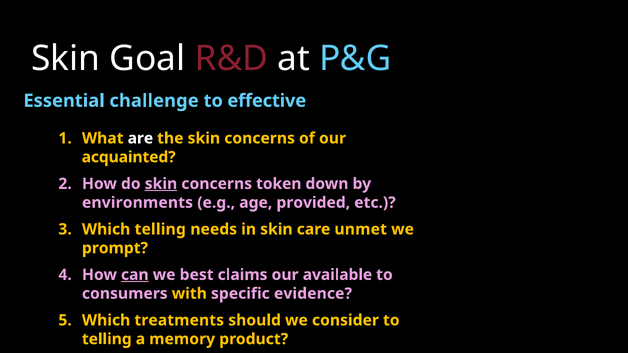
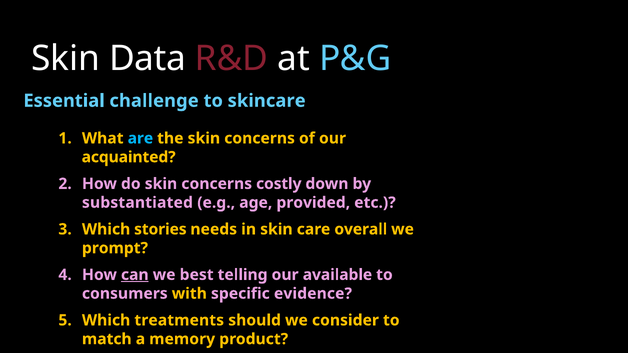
Goal: Goal -> Data (148, 59)
effective: effective -> skincare (267, 101)
are colour: white -> light blue (140, 138)
skin underline: present -> none (161, 184)
token: token -> costly (279, 184)
environments: environments -> substantiated (137, 203)
Which telling: telling -> stories (160, 229)
unmet: unmet -> overall (361, 229)
claims: claims -> telling (243, 275)
telling: telling -> match (107, 339)
